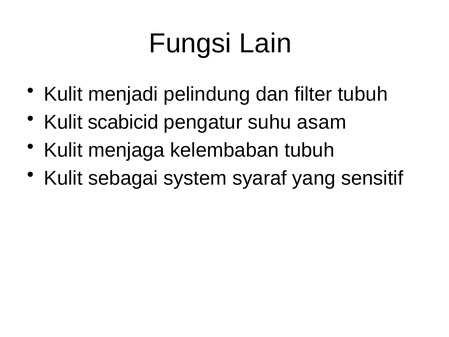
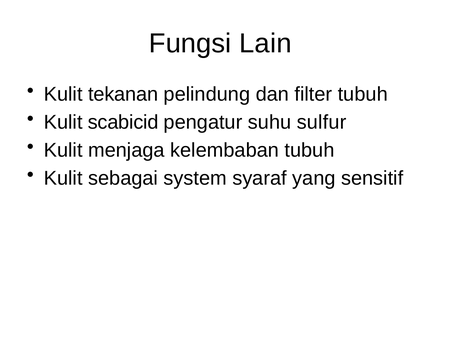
menjadi: menjadi -> tekanan (123, 94)
asam: asam -> sulfur (322, 122)
